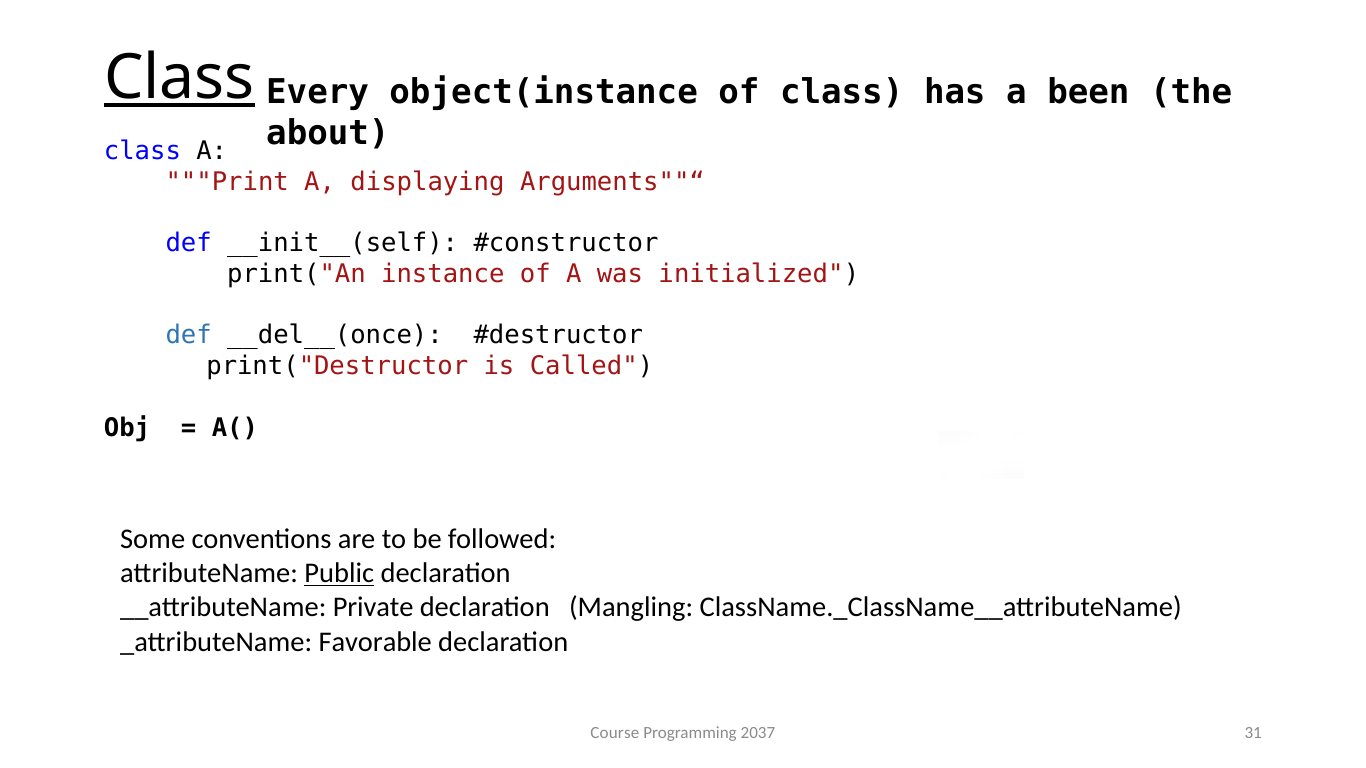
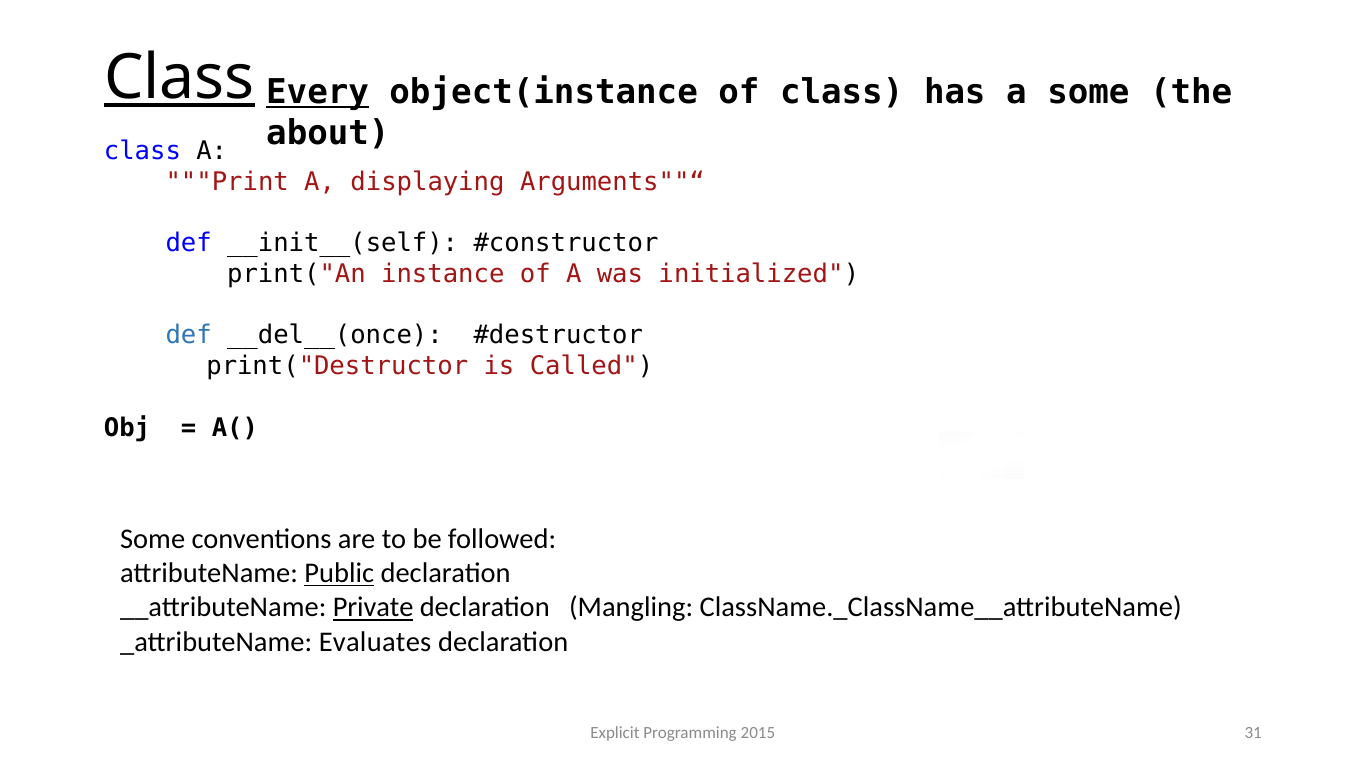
Every underline: none -> present (318, 92)
a been: been -> some (1088, 92)
Private underline: none -> present (373, 608)
Favorable: Favorable -> Evaluates (375, 642)
Course: Course -> Explicit (615, 734)
2037: 2037 -> 2015 (758, 734)
